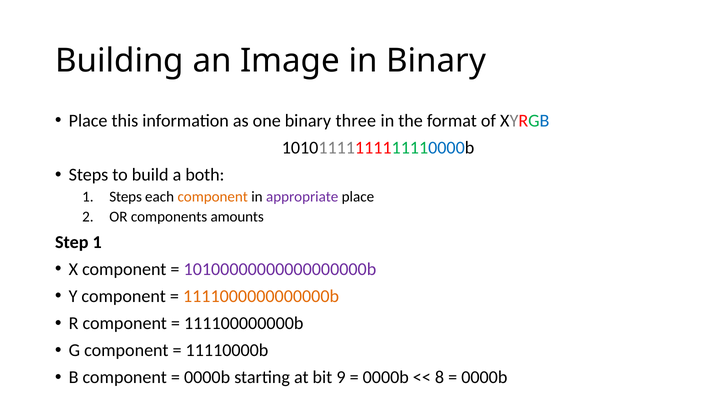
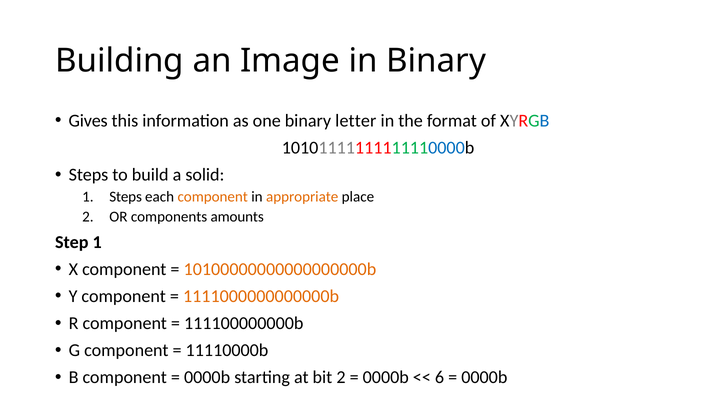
Place: Place -> Gives (88, 121)
three: three -> letter (356, 121)
both: both -> solid (205, 175)
appropriate colour: purple -> orange (302, 196)
10100000000000000000b colour: purple -> orange (280, 269)
bit 9: 9 -> 2 (341, 377)
8: 8 -> 6 (440, 377)
